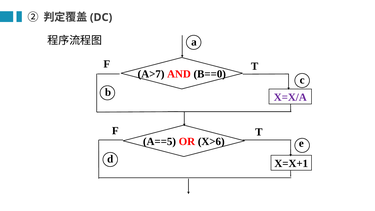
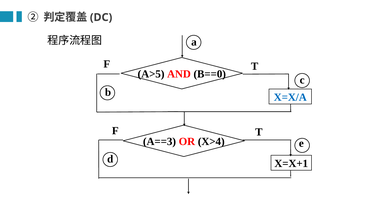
A>7: A>7 -> A>5 (151, 74)
X=X/A colour: purple -> blue (290, 97)
A==5: A==5 -> A==3 (159, 142)
X>6: X>6 -> X>4 (211, 142)
